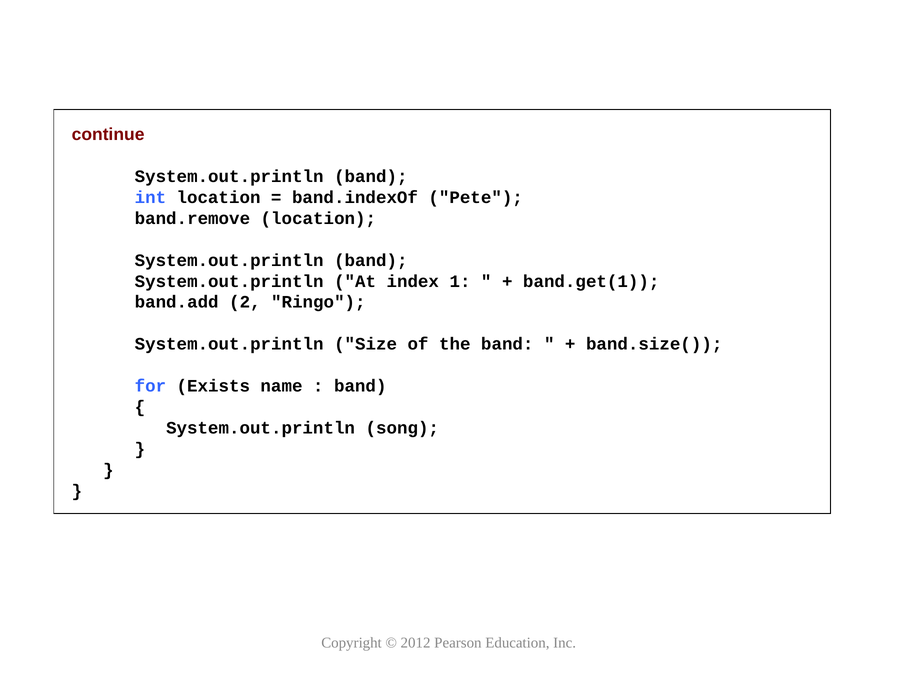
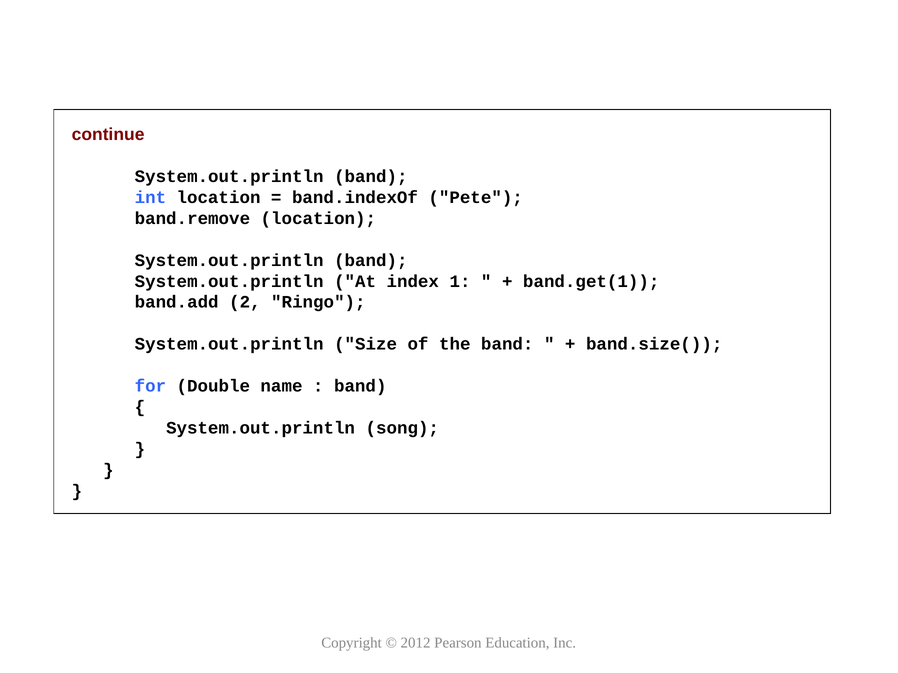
Exists: Exists -> Double (213, 386)
